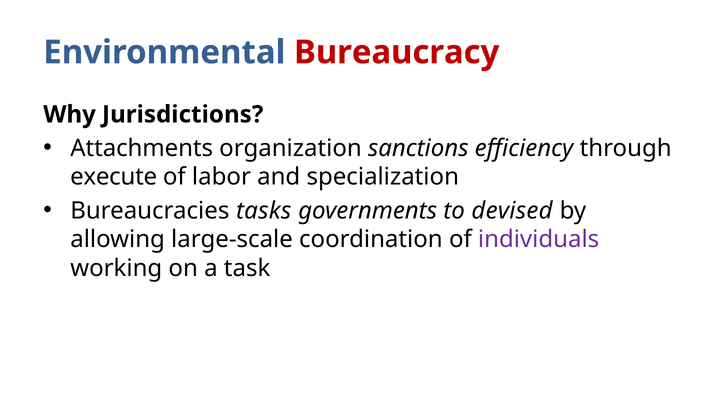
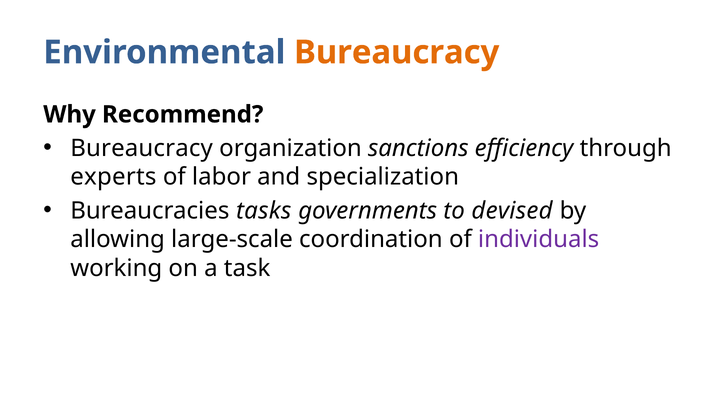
Bureaucracy colour: red -> orange (397, 52)
Jurisdictions: Jurisdictions -> Recommend (183, 114)
Attachments: Attachments -> Bureaucracy (142, 148)
execute: execute -> experts (113, 177)
